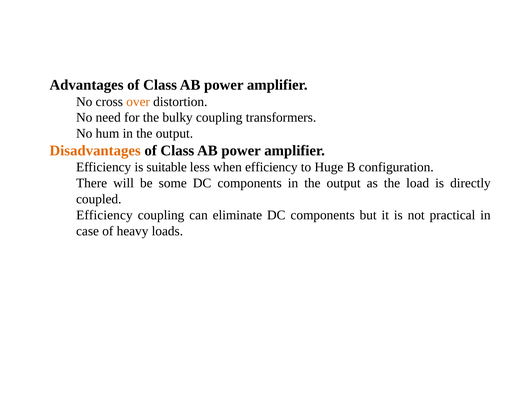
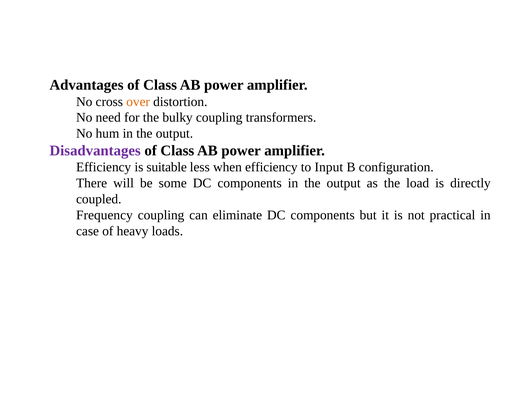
Disadvantages colour: orange -> purple (95, 150)
Huge: Huge -> Input (329, 167)
Efficiency: Efficiency -> Frequency (104, 215)
